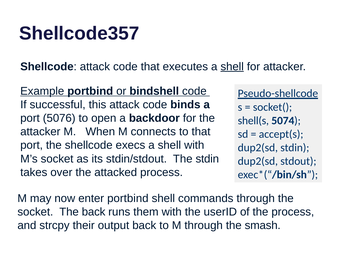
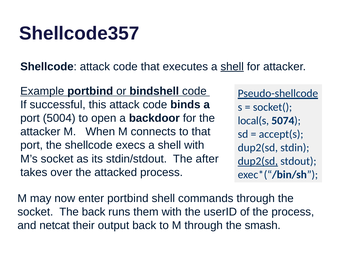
5076: 5076 -> 5004 (59, 118)
shell(s: shell(s -> local(s (253, 121)
The stdin: stdin -> after (207, 159)
dup2(sd underline: none -> present (258, 161)
strcpy: strcpy -> netcat (55, 226)
